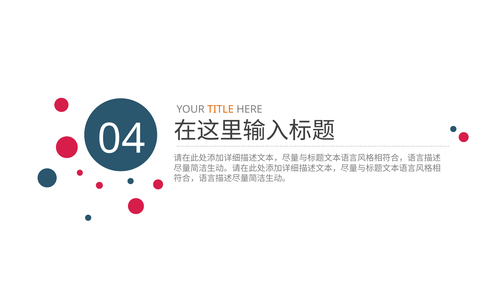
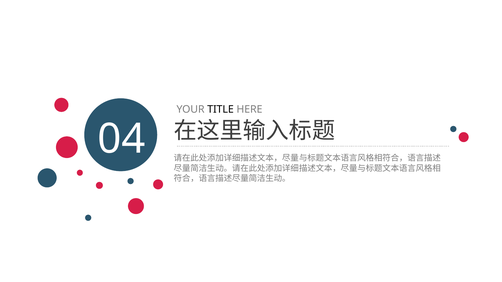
TITLE colour: orange -> black (221, 109)
